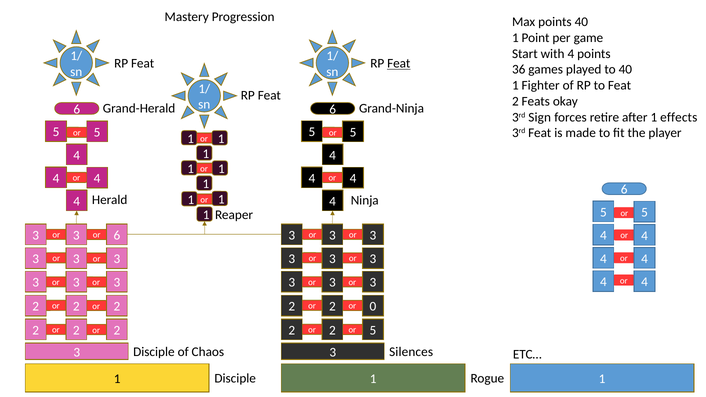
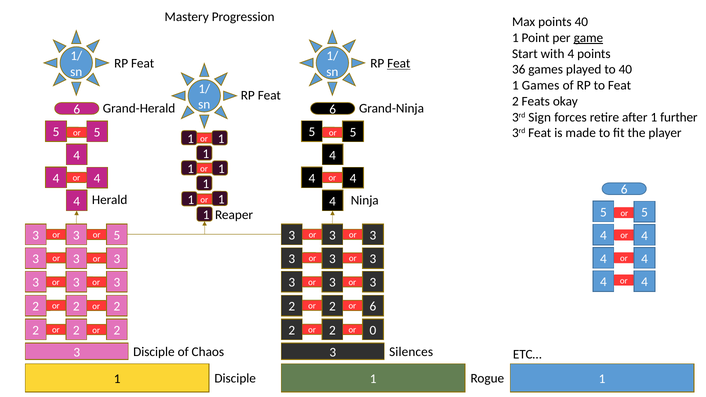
game underline: none -> present (588, 38)
1 Fighter: Fighter -> Games (541, 85)
effects: effects -> further (679, 117)
3 6: 6 -> 5 (117, 235)
2 0: 0 -> 6 (373, 307)
2 5: 5 -> 0 (373, 330)
